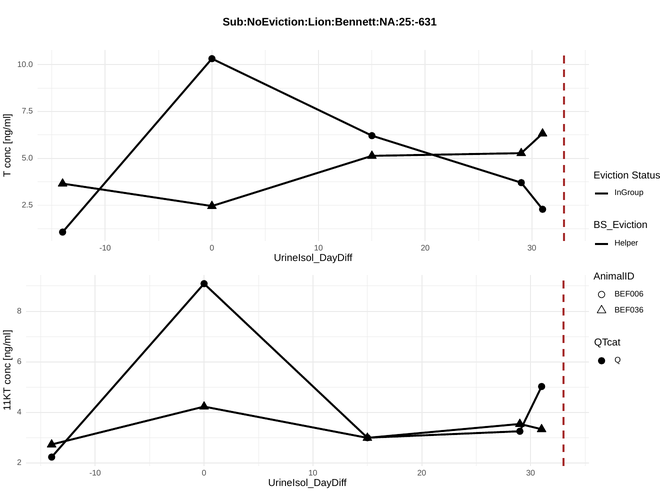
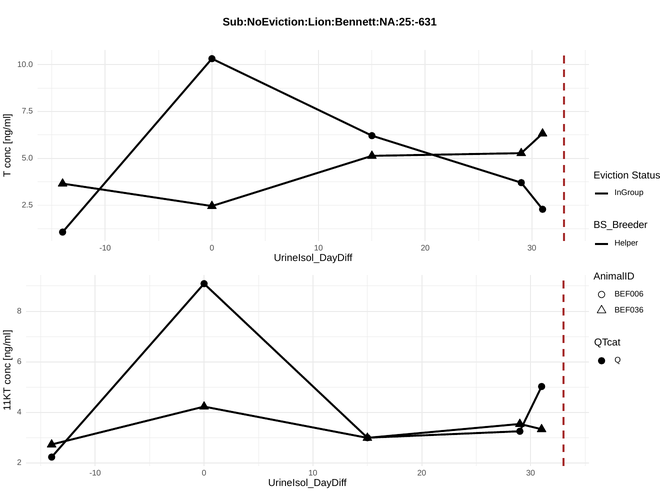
BS_Eviction: BS_Eviction -> BS_Breeder (621, 225)
